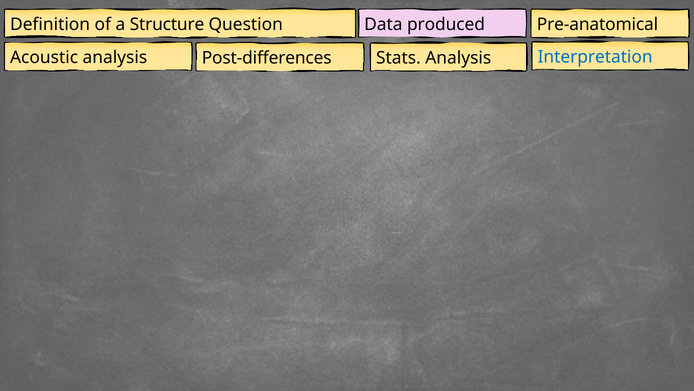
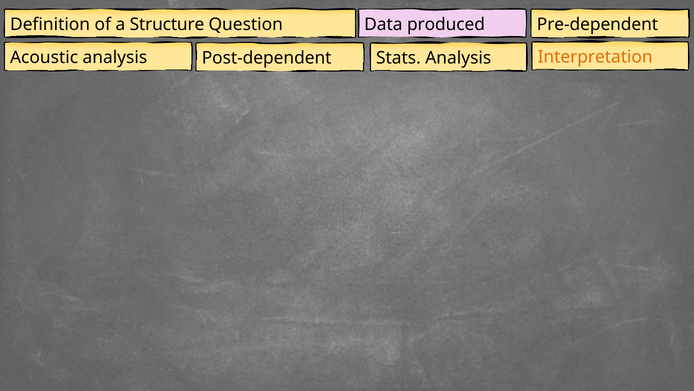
Pre-anatomical: Pre-anatomical -> Pre-dependent (597, 24)
Post-differences: Post-differences -> Post-dependent (267, 58)
Interpretation colour: blue -> orange (595, 57)
